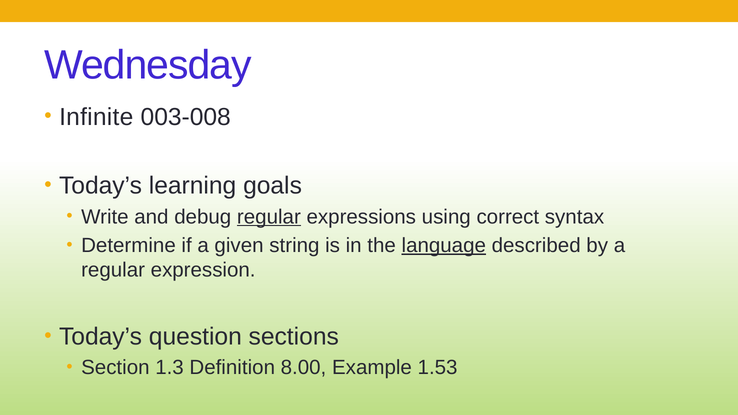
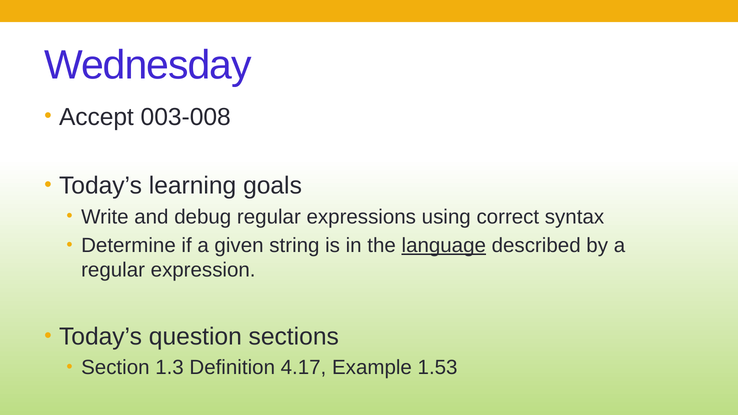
Infinite: Infinite -> Accept (96, 117)
regular underline: present -> none (269, 217)
8.00: 8.00 -> 4.17 (303, 368)
